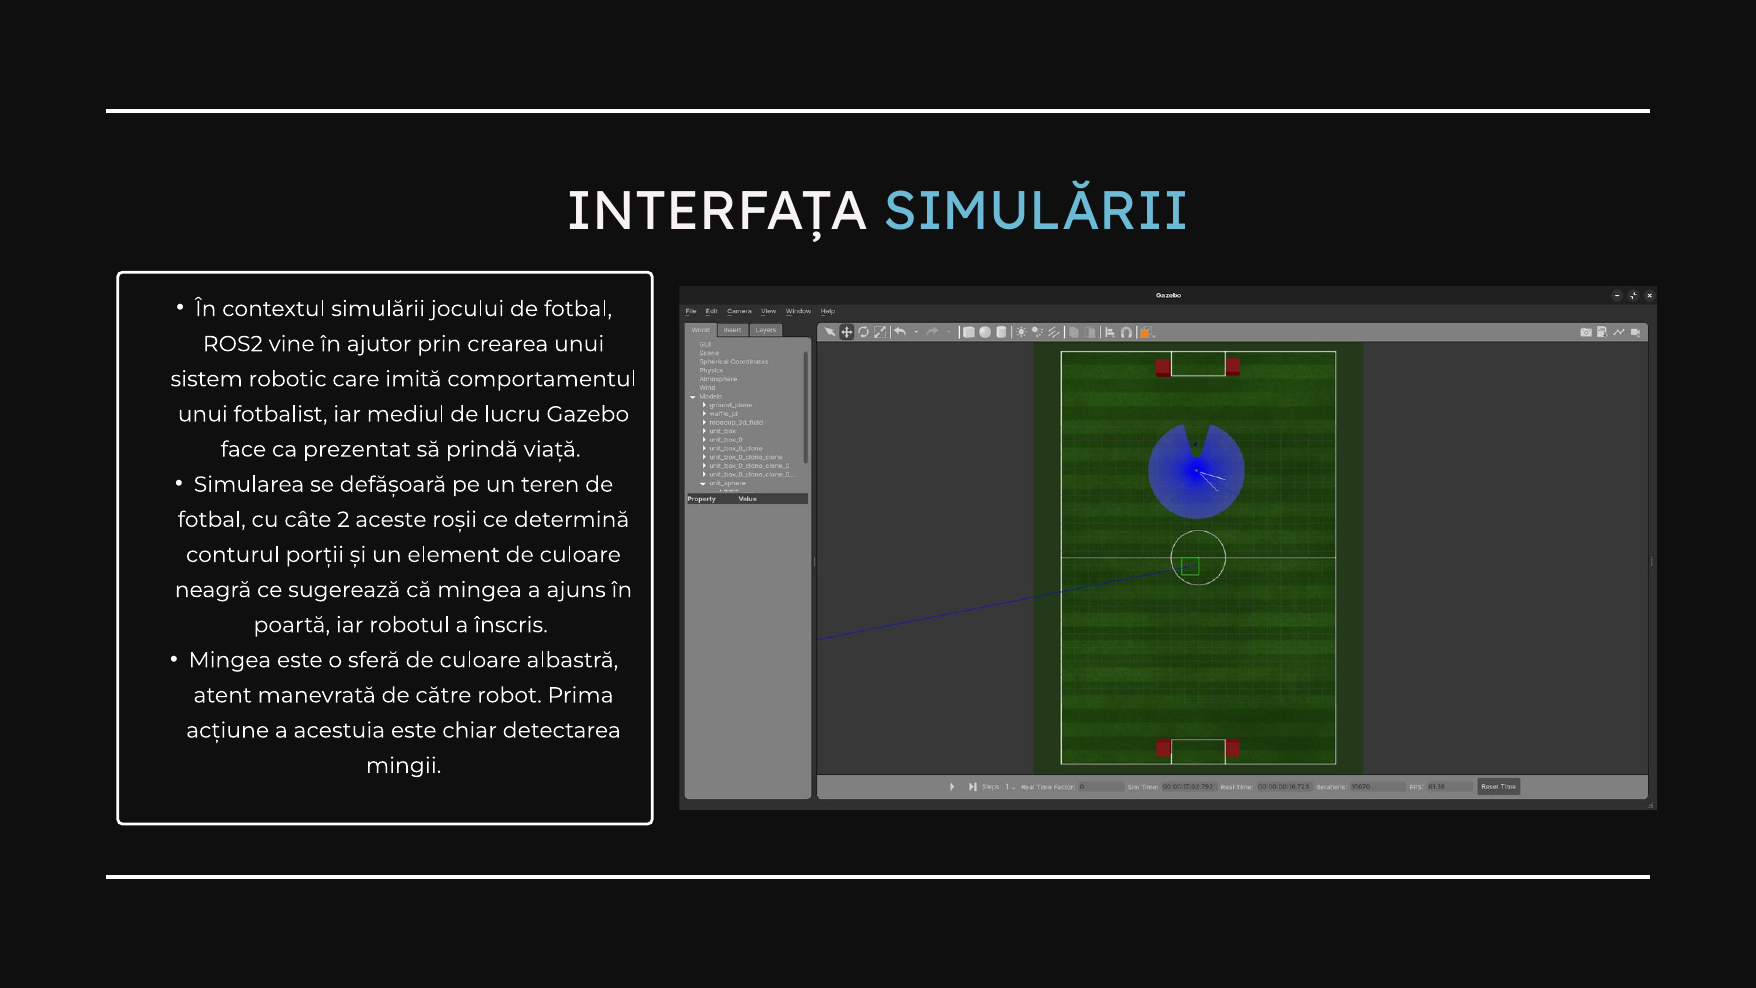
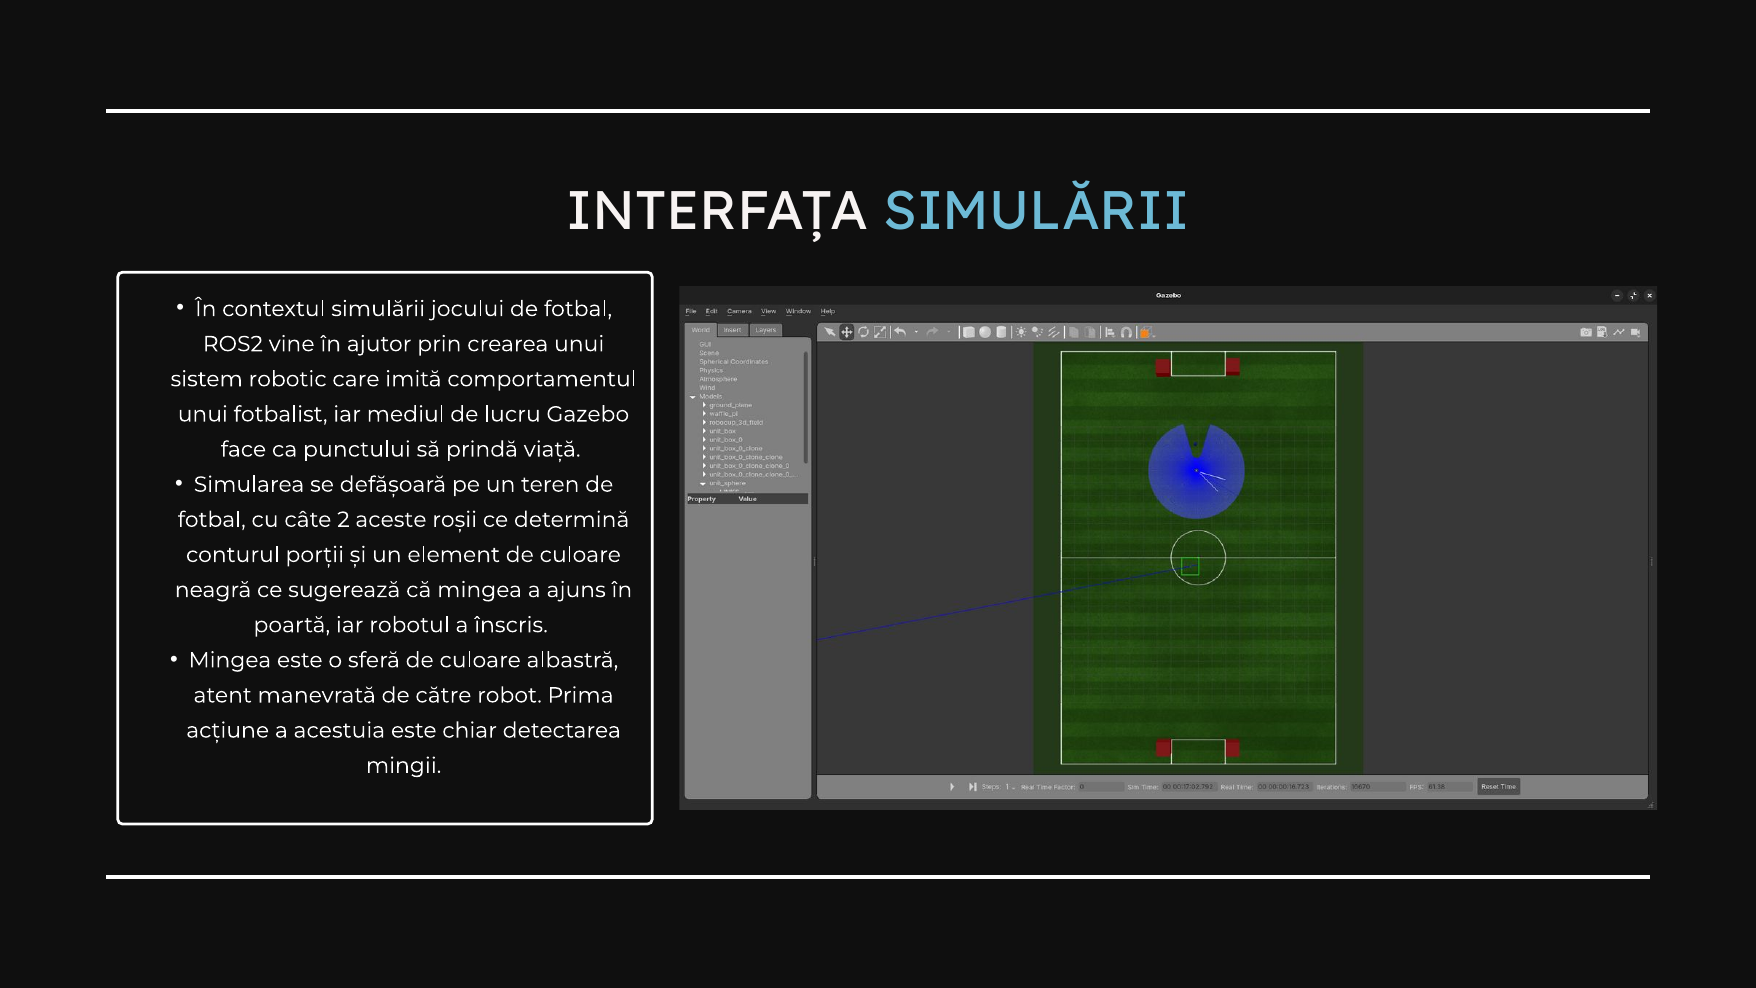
prezentat: prezentat -> punctului (357, 449)
